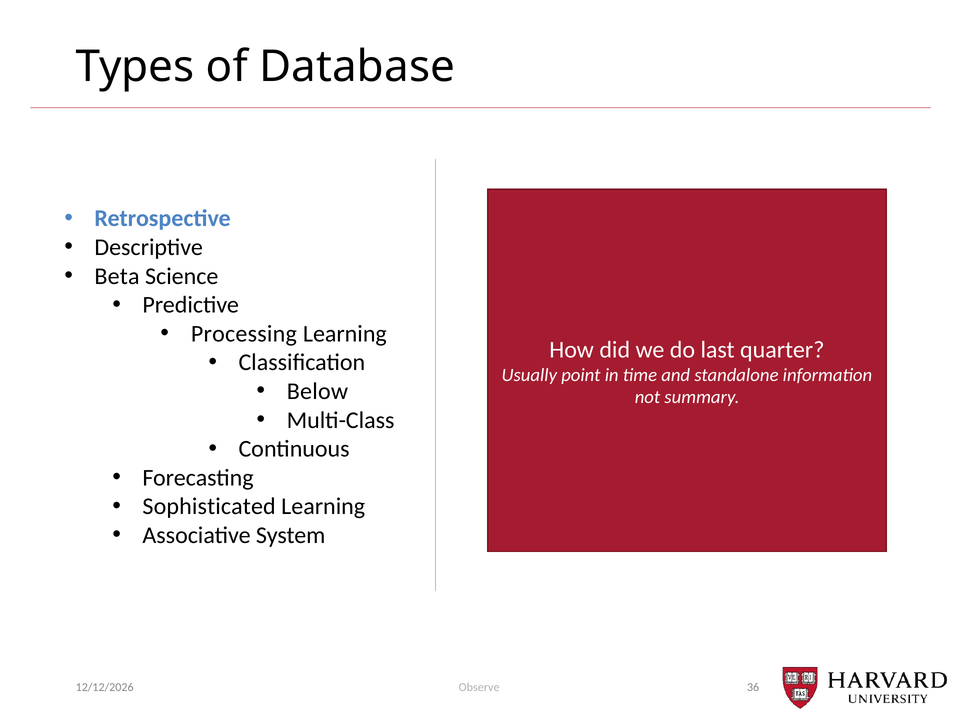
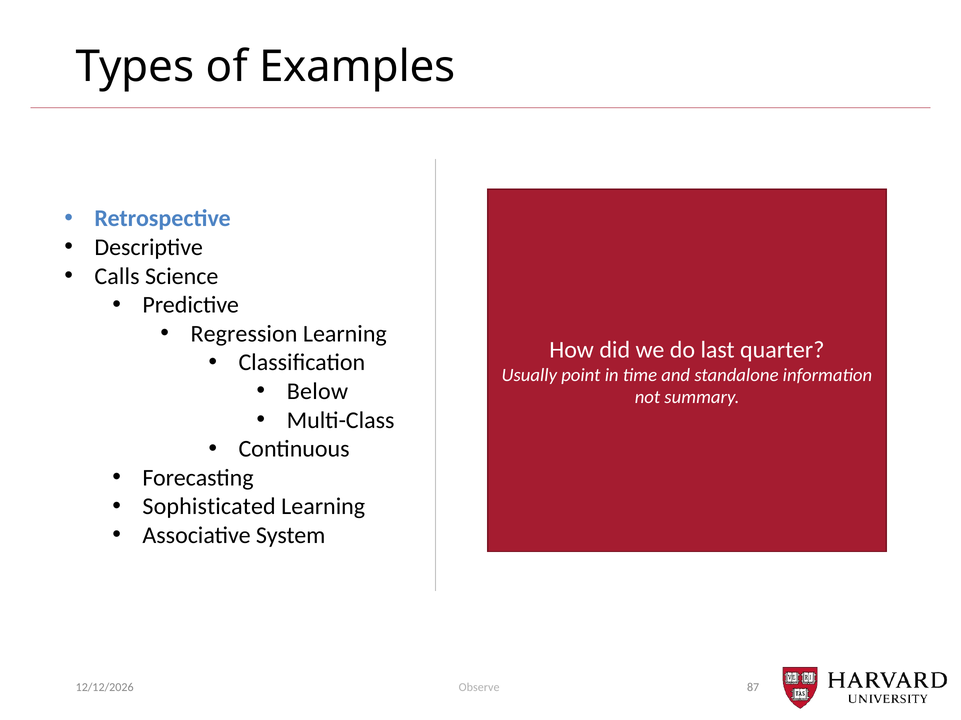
Database: Database -> Examples (357, 67)
Beta: Beta -> Calls (117, 276)
Processing: Processing -> Regression (244, 334)
36: 36 -> 87 (753, 688)
